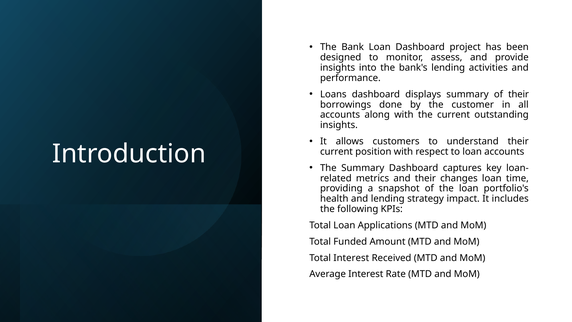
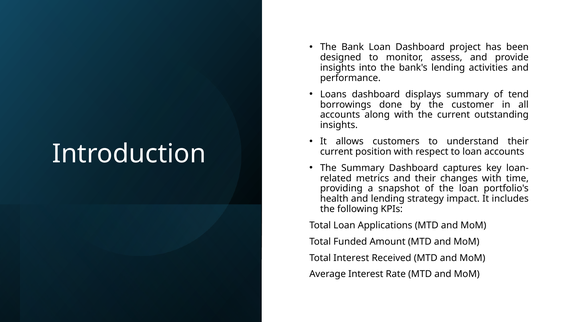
of their: their -> tend (519, 94)
changes loan: loan -> with (492, 178)
